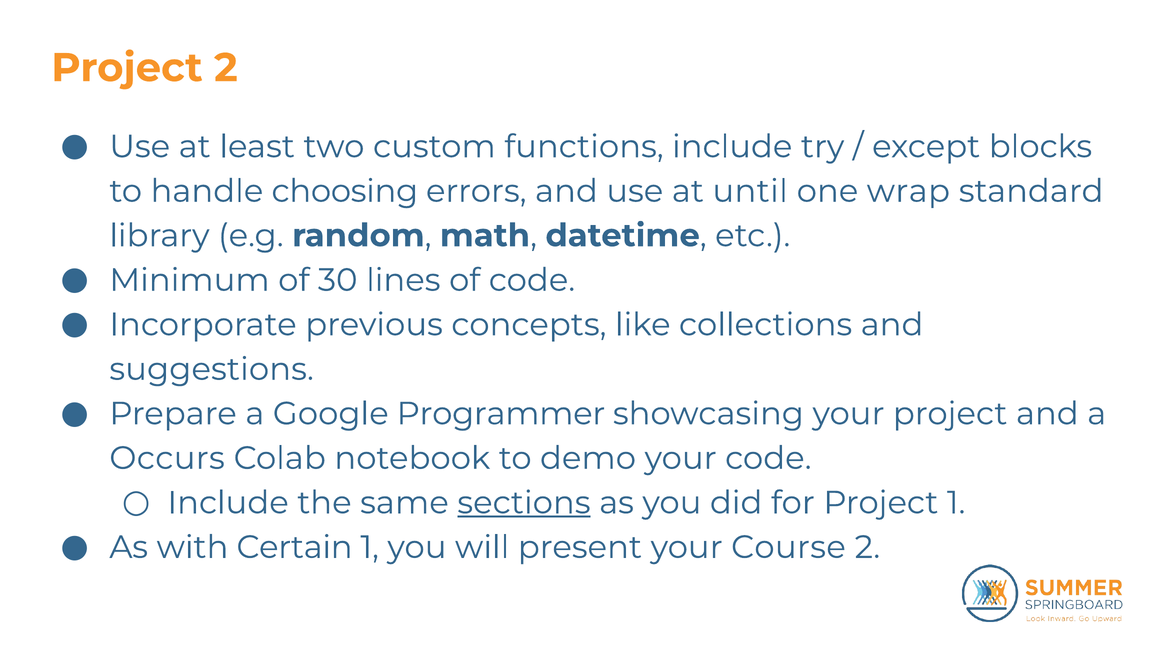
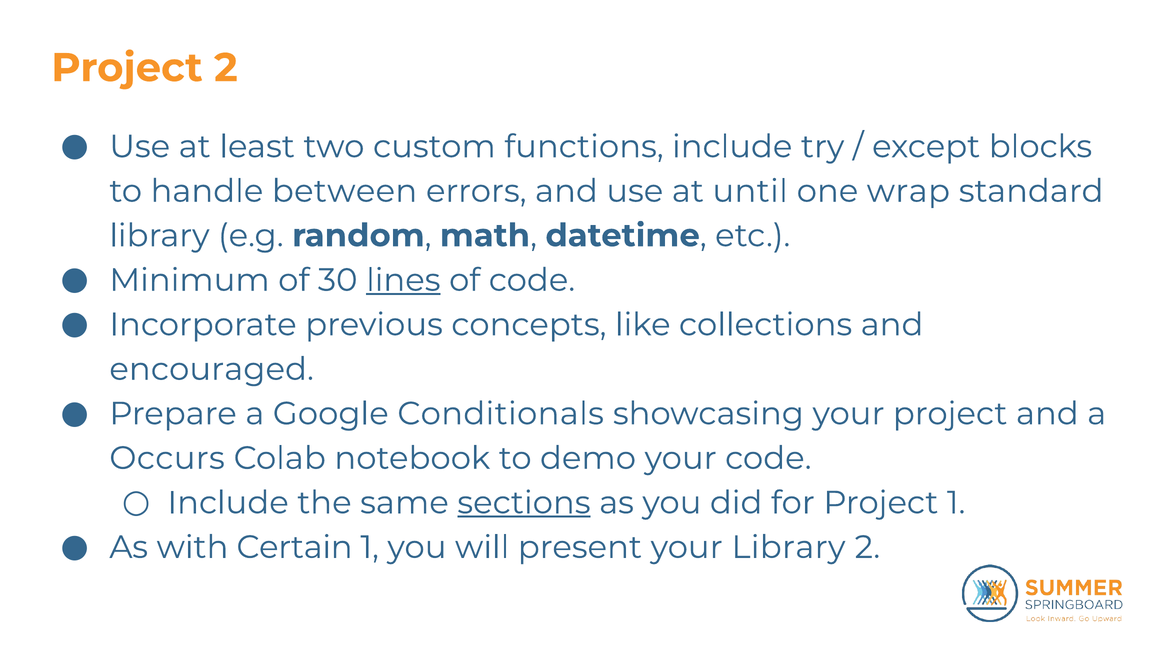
choosing: choosing -> between (345, 191)
lines underline: none -> present (403, 280)
suggestions: suggestions -> encouraged (212, 370)
Programmer: Programmer -> Conditionals (501, 414)
your Course: Course -> Library (788, 548)
